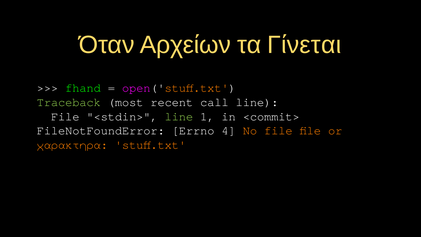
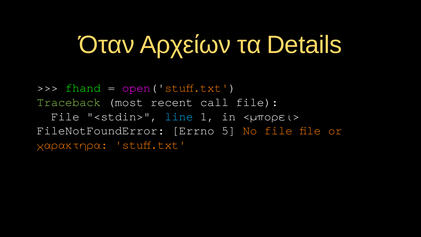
Γίνεται: Γίνεται -> Details (304, 45)
call line: line -> file (257, 102)
line colour: light green -> light blue (179, 116)
<commit>: <commit> -> <μπορεί> (271, 116)
4: 4 -> 5 (229, 131)
